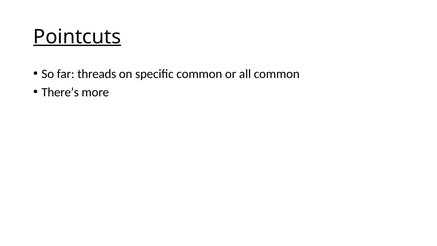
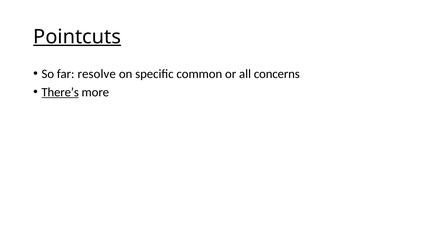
threads: threads -> resolve (97, 74)
all common: common -> concerns (277, 74)
There’s underline: none -> present (60, 92)
